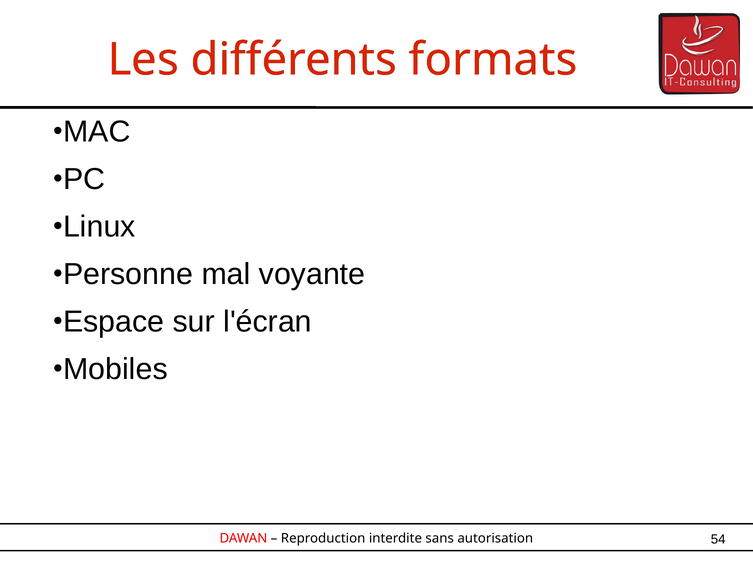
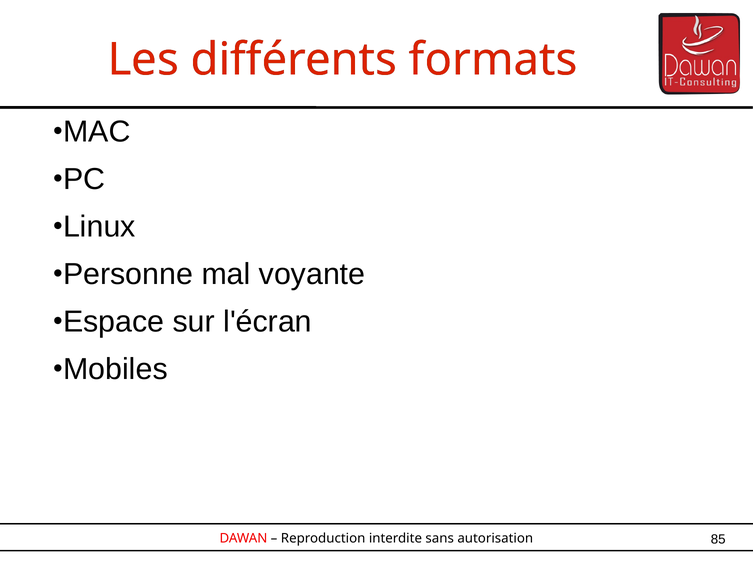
54: 54 -> 85 (718, 540)
